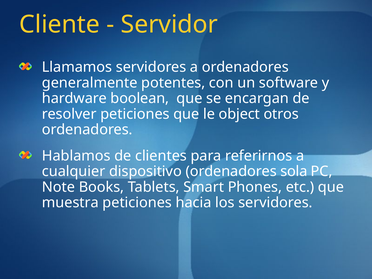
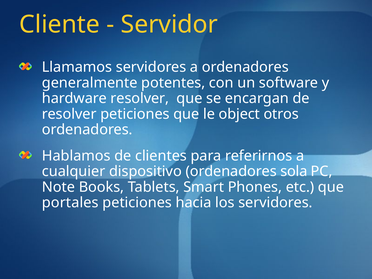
hardware boolean: boolean -> resolver (140, 98)
muestra: muestra -> portales (70, 203)
